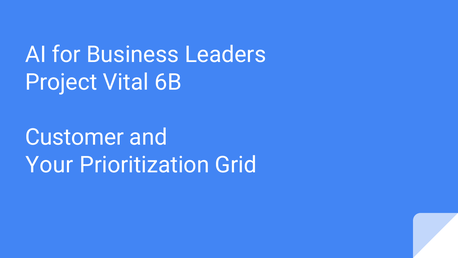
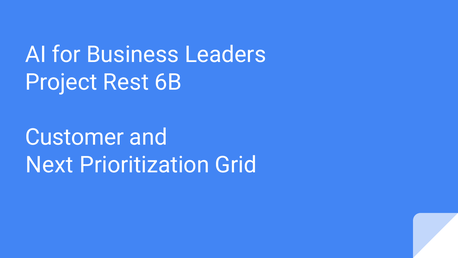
Vital: Vital -> Rest (126, 82)
Your: Your -> Next (49, 165)
